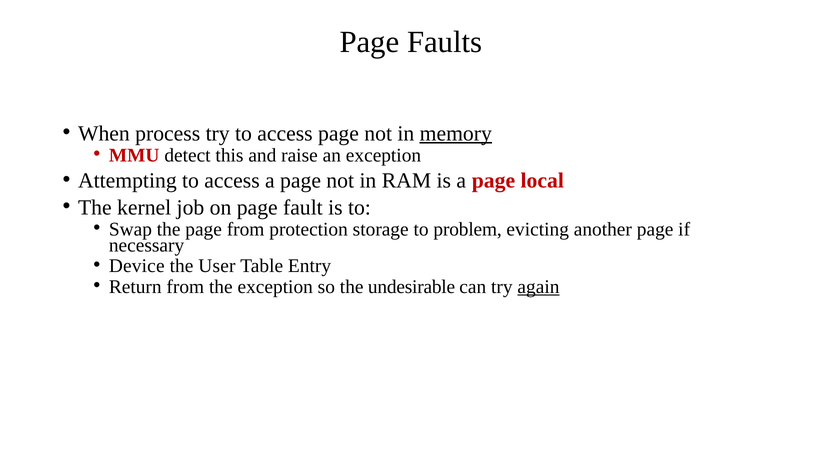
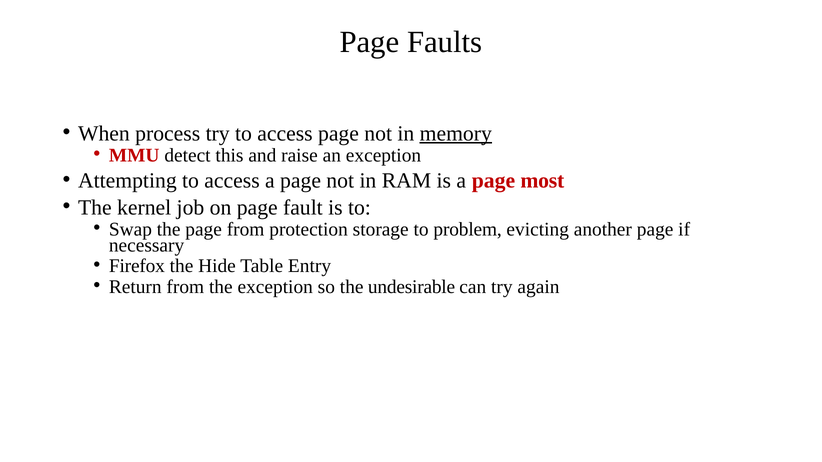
local: local -> most (542, 181)
Device: Device -> Firefox (137, 266)
User: User -> Hide (217, 266)
again underline: present -> none (538, 287)
